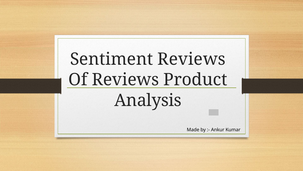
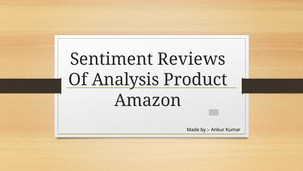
Of Reviews: Reviews -> Analysis (126, 80)
Analysis: Analysis -> Amazon (148, 100)
